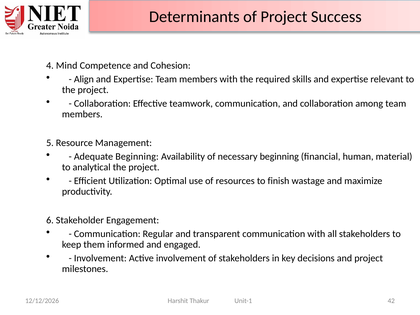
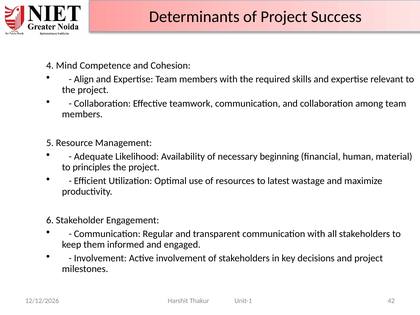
Adequate Beginning: Beginning -> Likelihood (137, 157)
analytical: analytical -> principles (92, 167)
finish: finish -> latest (279, 181)
